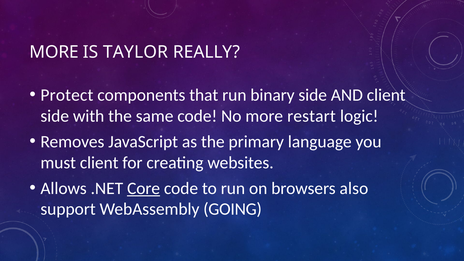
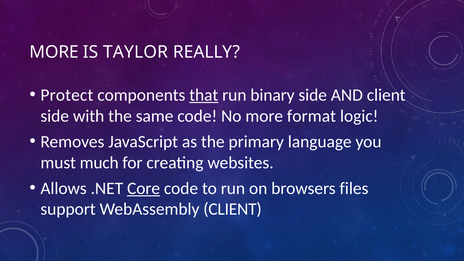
that underline: none -> present (204, 95)
restart: restart -> format (311, 116)
must client: client -> much (99, 163)
also: also -> files (354, 188)
WebAssembly GOING: GOING -> CLIENT (233, 209)
